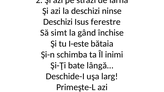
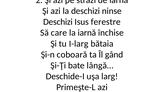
simt: simt -> care (59, 33)
la gând: gând -> iarnă (87, 33)
I-este: I-este -> I-larg (79, 44)
Şi-n schimba: schimba -> coboară (72, 55)
inimi: inimi -> gând (114, 55)
